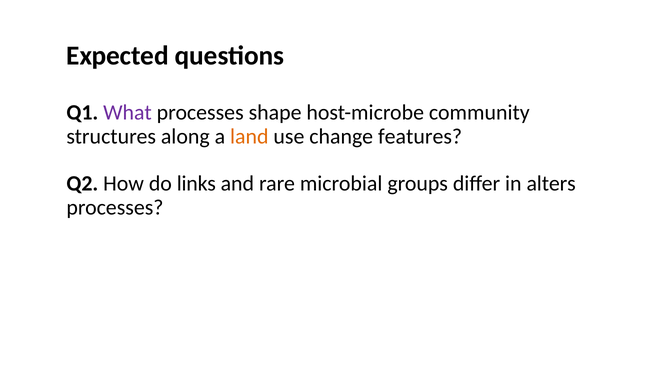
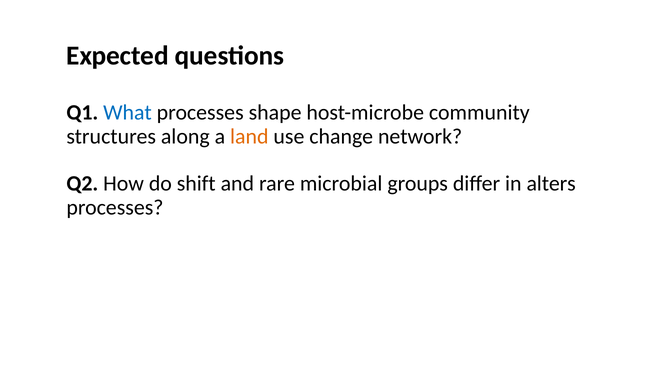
What colour: purple -> blue (128, 113)
features: features -> network (420, 136)
links: links -> shift (196, 184)
